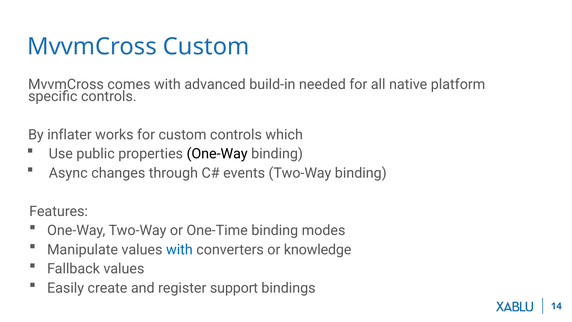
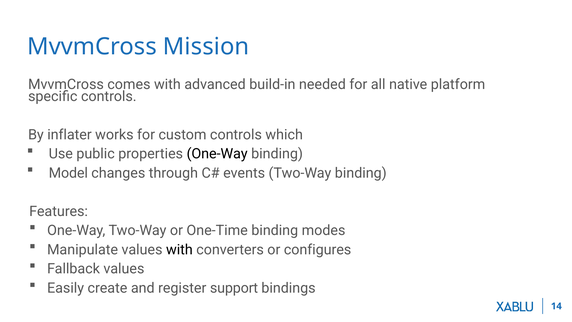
MvvmCross Custom: Custom -> Mission (206, 47)
Async: Async -> Model (68, 173)
with colour: blue -> black (179, 250)
knowledge: knowledge -> configures (318, 250)
